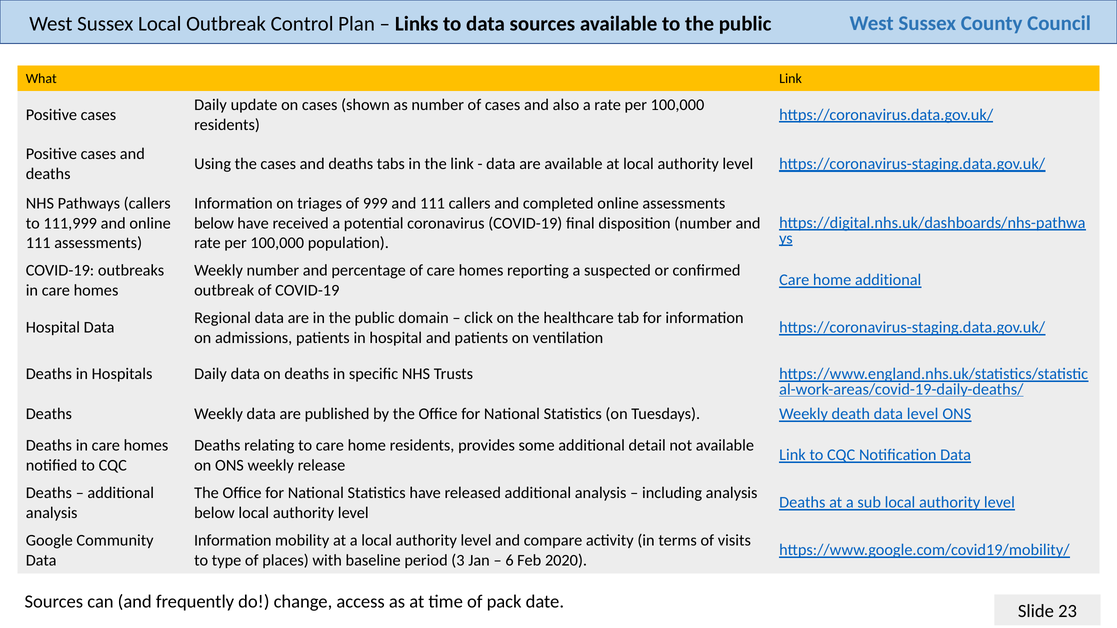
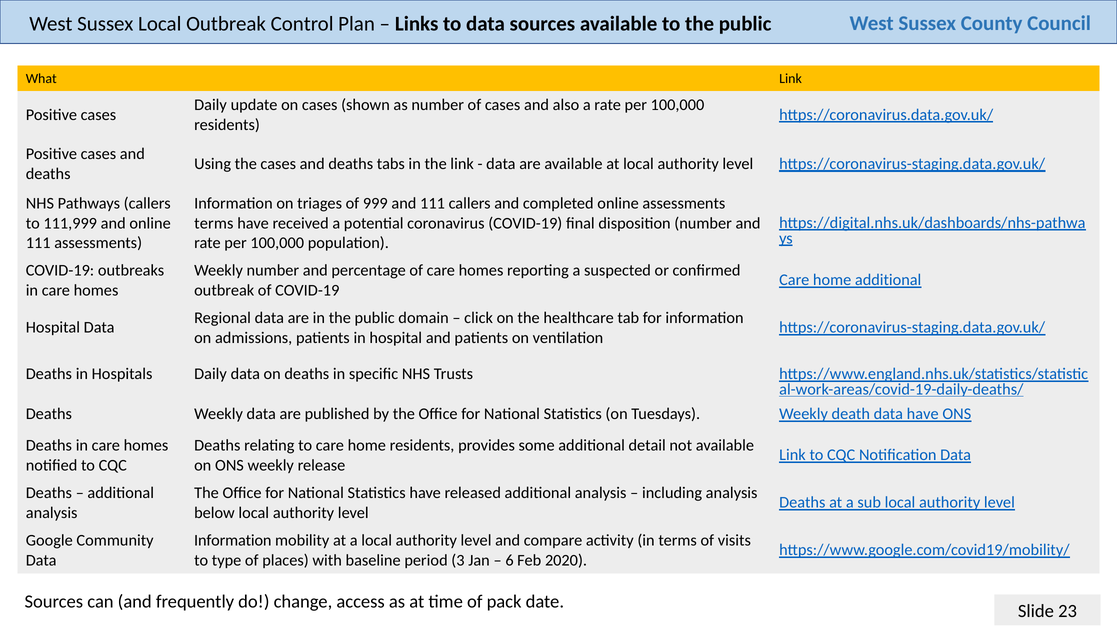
below: below -> terms (214, 223)
data level: level -> have (923, 414)
